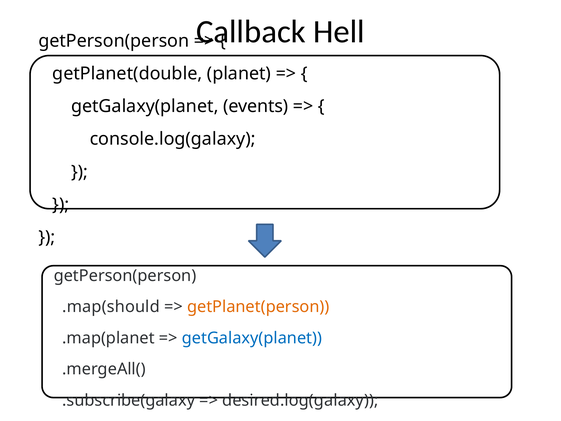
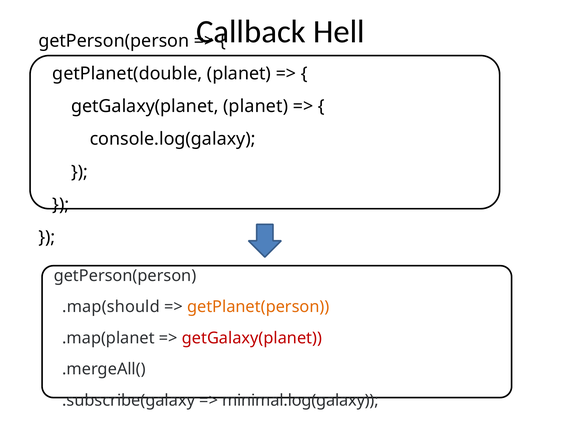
getGalaxy(planet events: events -> planet (256, 106)
getGalaxy(planet colour: blue -> red (252, 338)
desired.log(galaxy: desired.log(galaxy -> minimal.log(galaxy (300, 400)
